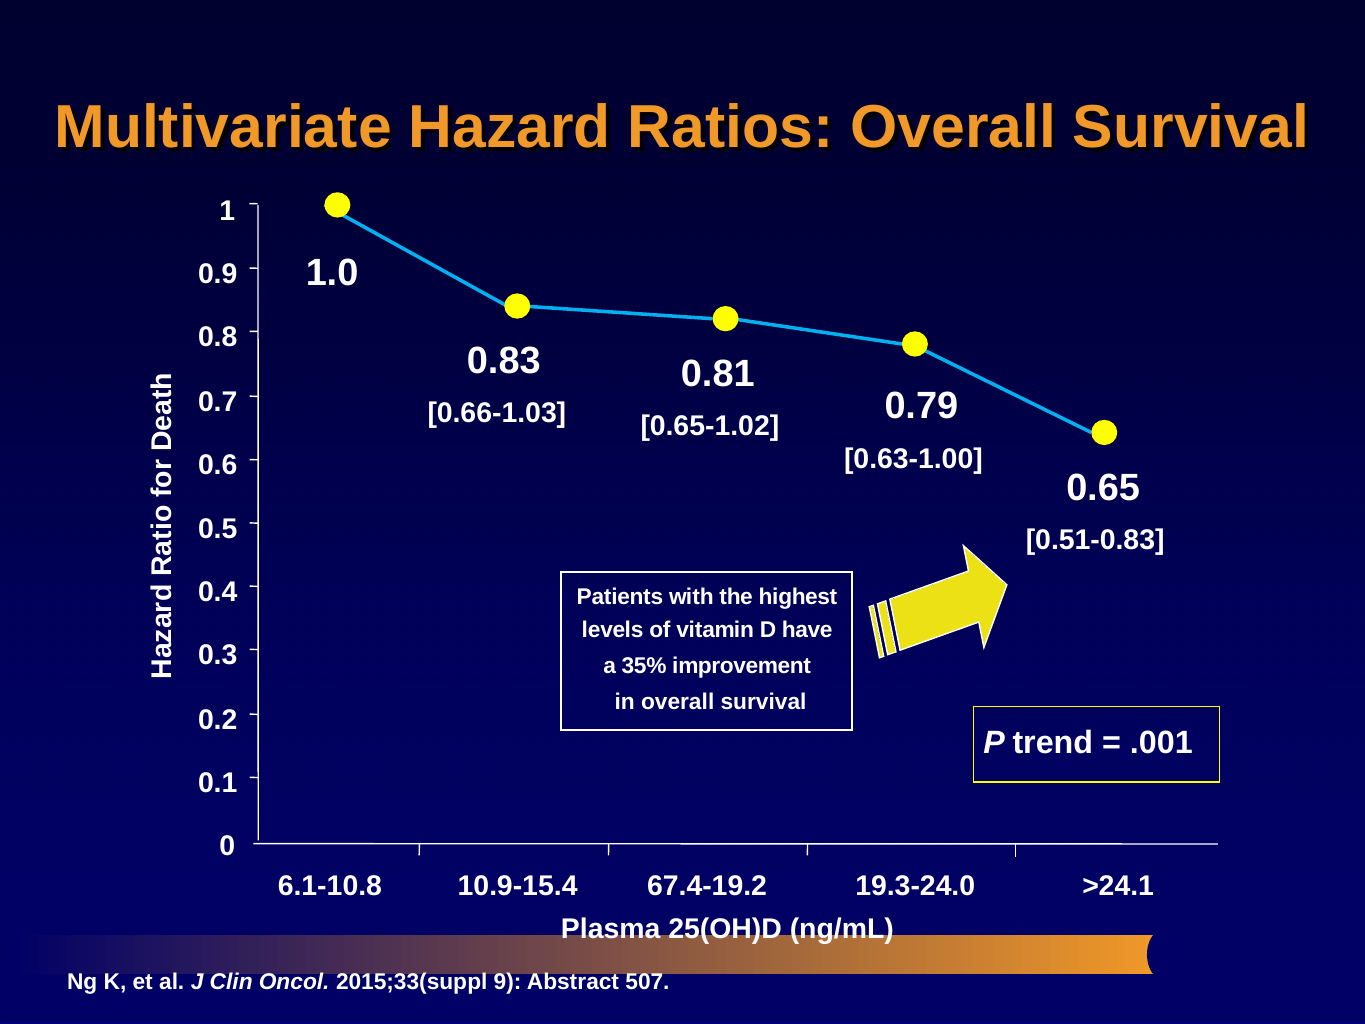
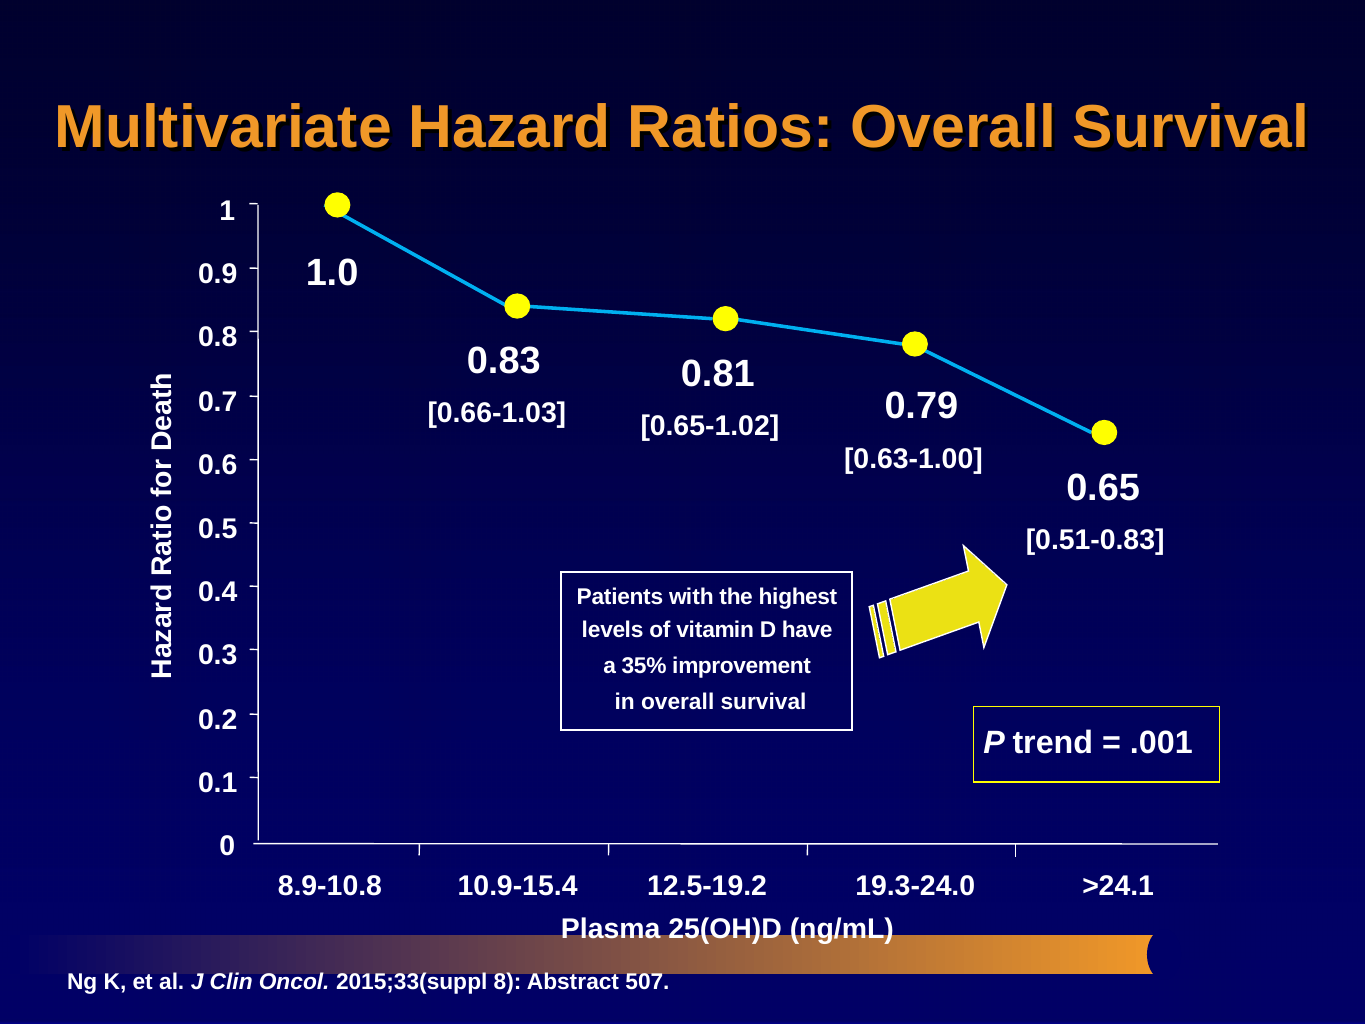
6.1-10.8: 6.1-10.8 -> 8.9-10.8 (330, 886)
67.4-19.2: 67.4-19.2 -> 12.5-19.2 (707, 886)
9: 9 -> 8 (508, 982)
